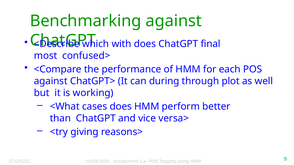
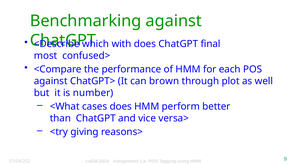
during: during -> brown (164, 81)
working: working -> number (93, 93)
